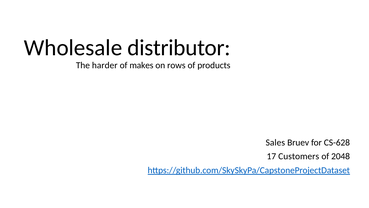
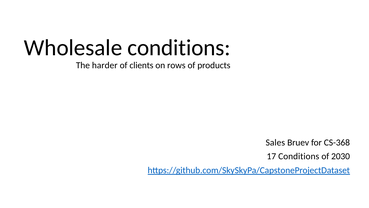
Wholesale distributor: distributor -> conditions (179, 48)
makes: makes -> clients (141, 65)
CS-628: CS-628 -> CS-368 (337, 142)
17 Customers: Customers -> Conditions (299, 156)
2048: 2048 -> 2030 (341, 156)
